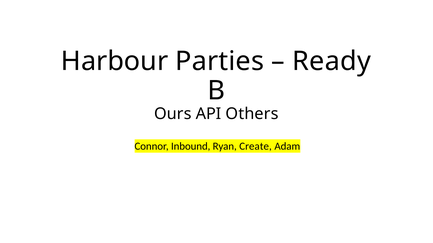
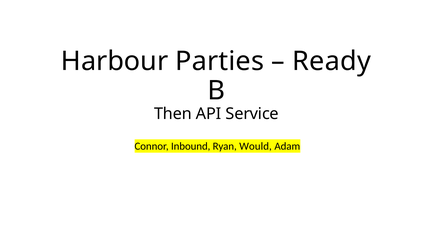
Ours: Ours -> Then (173, 114)
Others: Others -> Service (252, 114)
Create: Create -> Would (256, 147)
